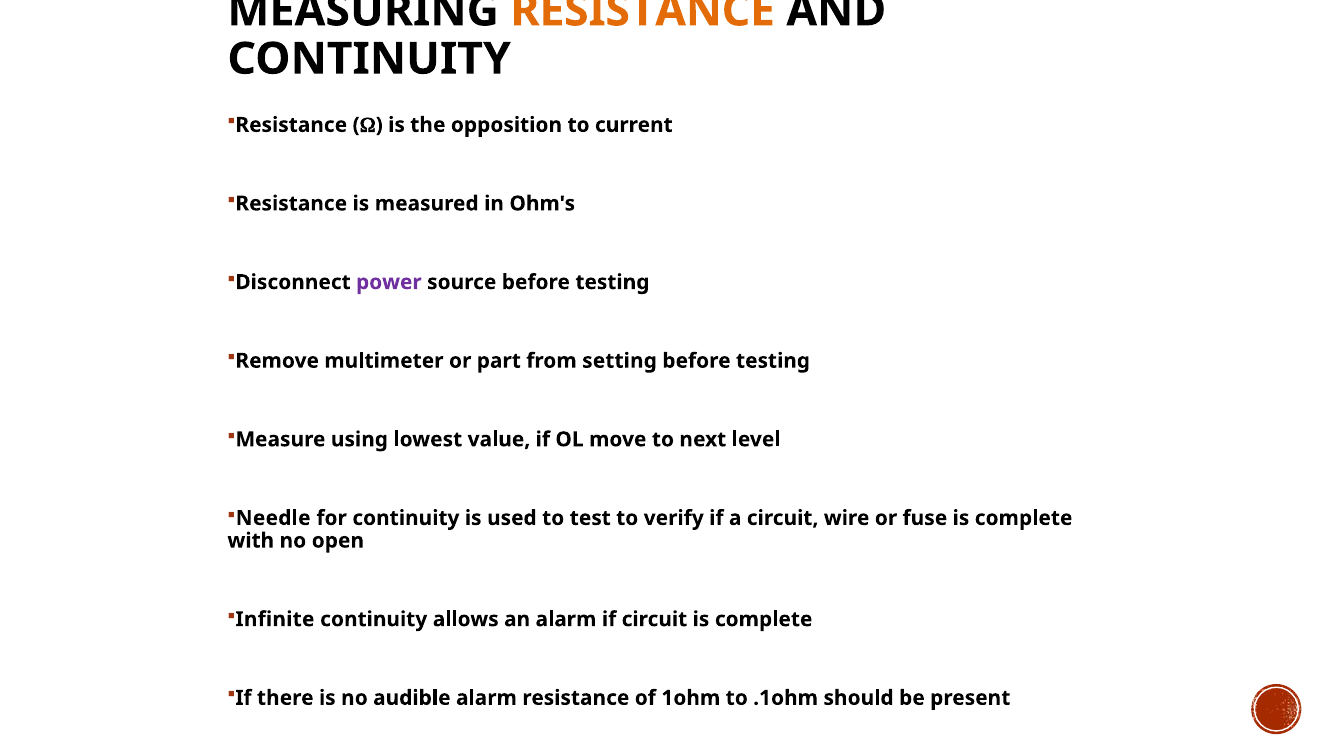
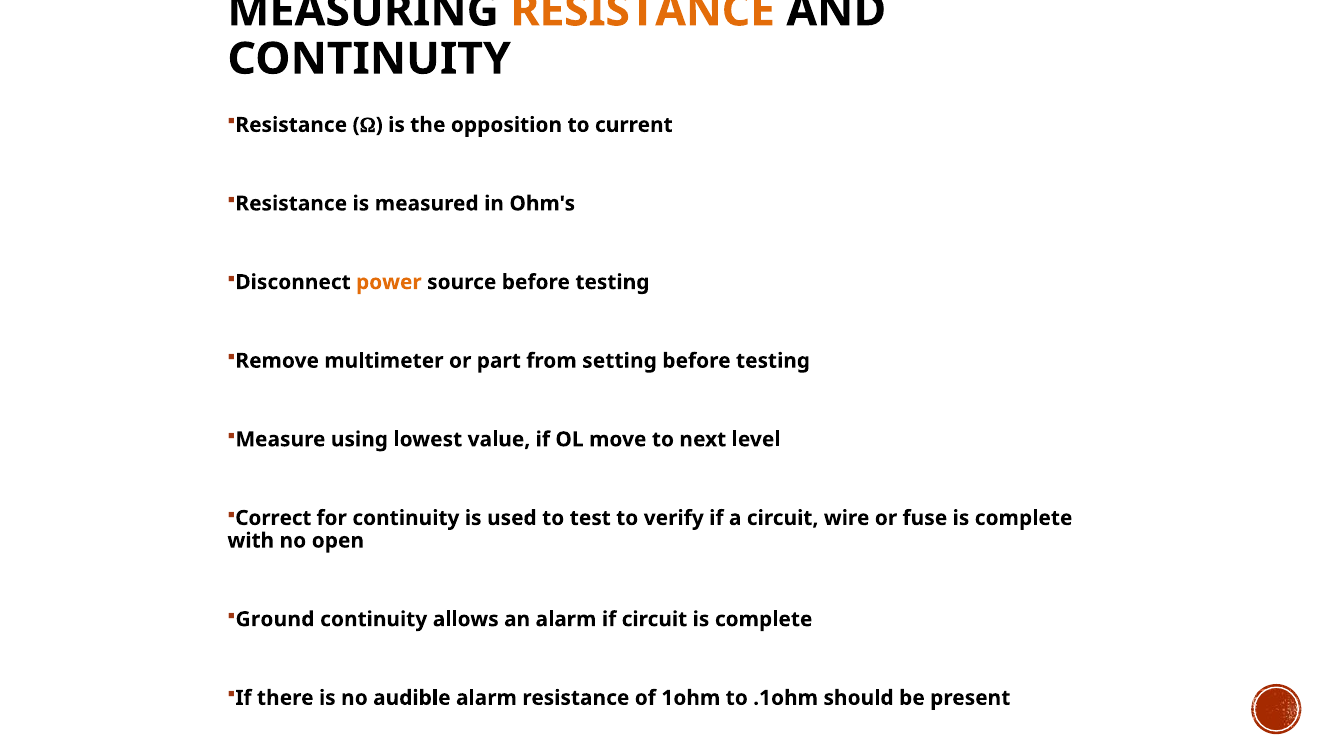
power colour: purple -> orange (389, 282)
Needle: Needle -> Correct (273, 518)
Infinite: Infinite -> Ground (275, 619)
